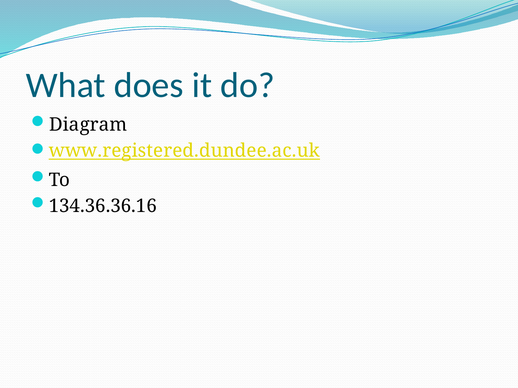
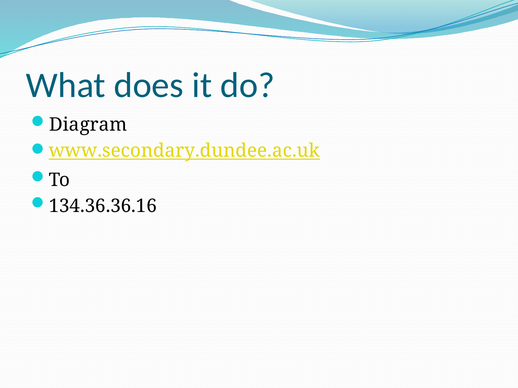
www.registered.dundee.ac.uk: www.registered.dundee.ac.uk -> www.secondary.dundee.ac.uk (184, 151)
